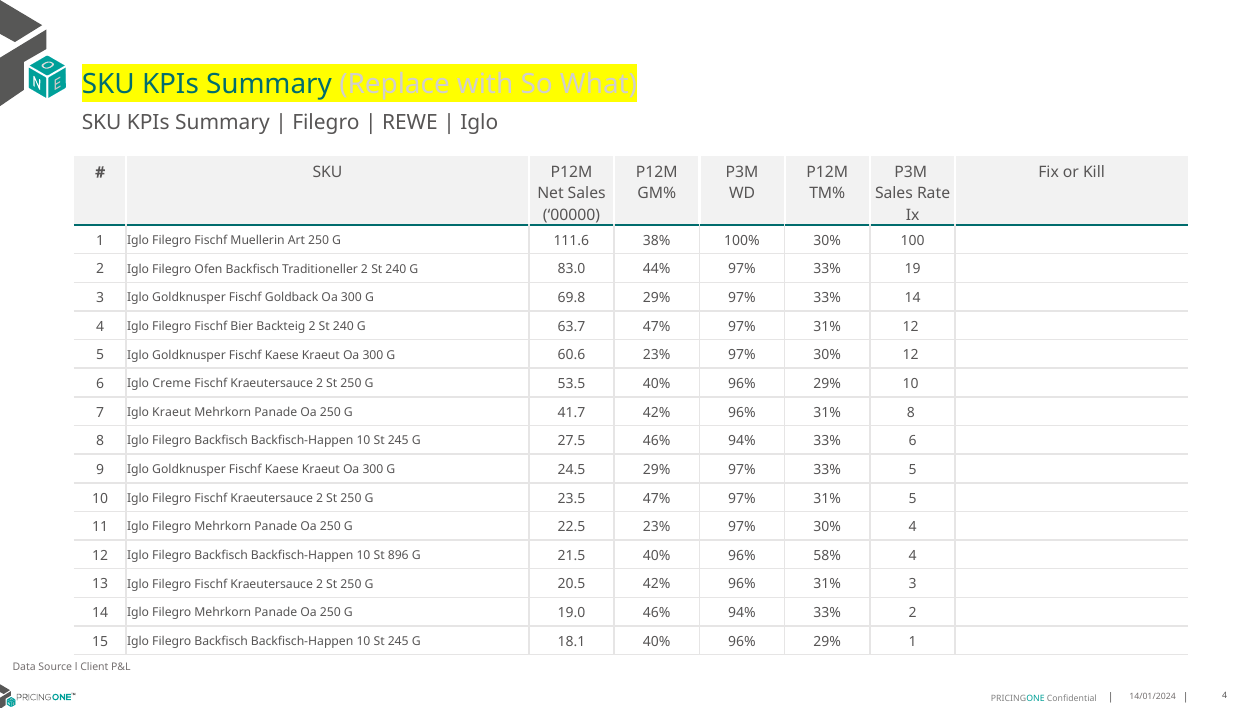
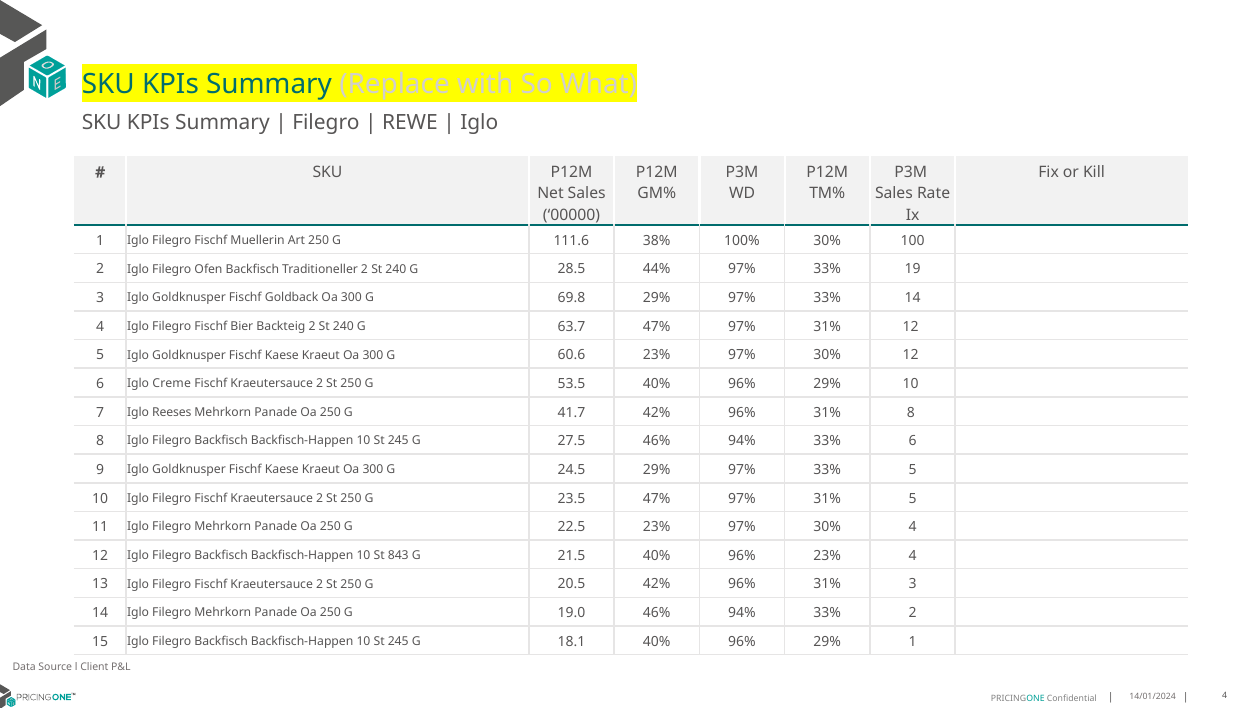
83.0: 83.0 -> 28.5 (571, 269)
Iglo Kraeut: Kraeut -> Reeses (172, 412)
896: 896 -> 843 (398, 555)
96% 58%: 58% -> 23% (827, 555)
